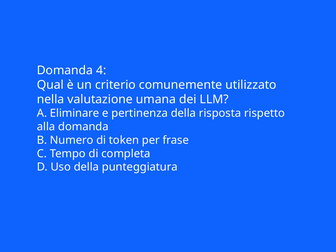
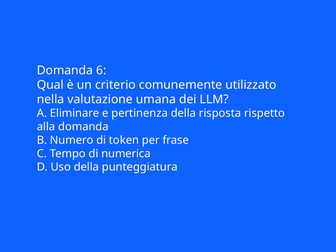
4: 4 -> 6 (101, 70)
completa: completa -> numerica (126, 154)
